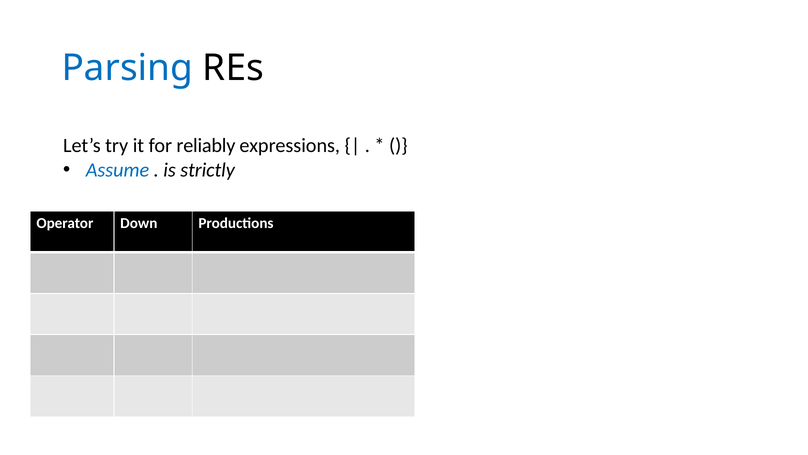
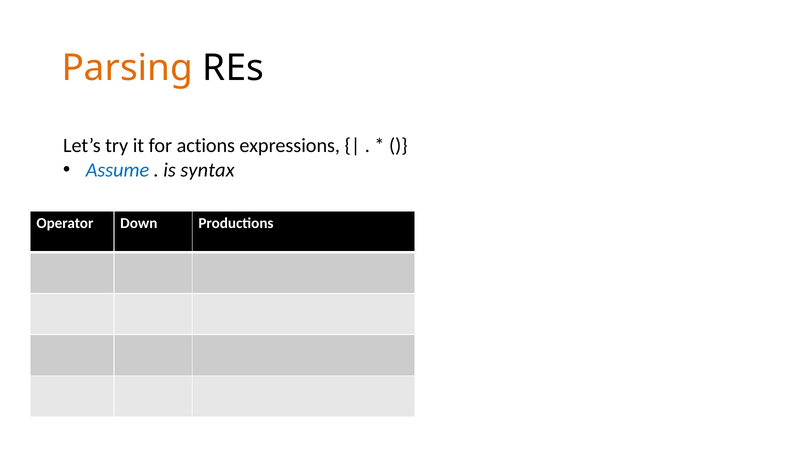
Parsing colour: blue -> orange (127, 68)
reliably: reliably -> actions (206, 146)
strictly: strictly -> syntax (207, 170)
